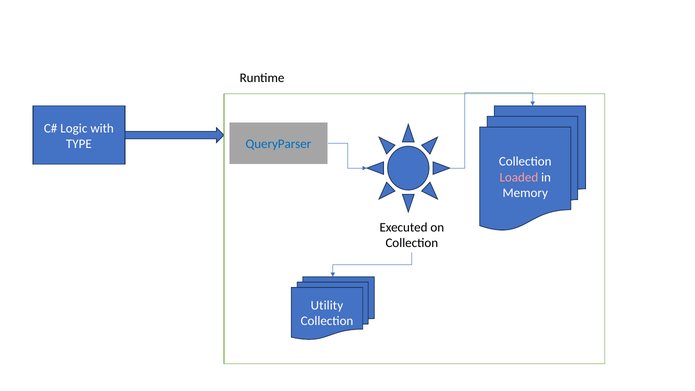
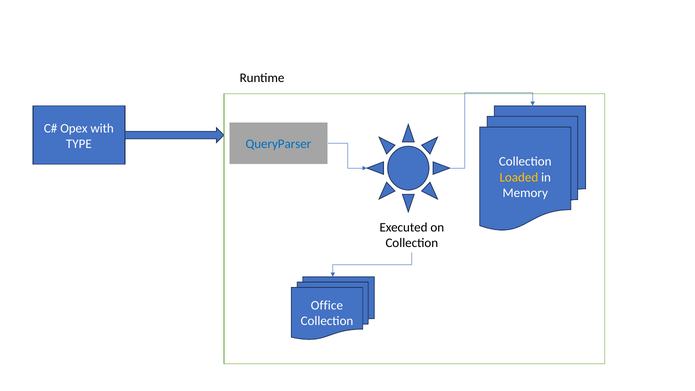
Logic: Logic -> Opex (74, 128)
Loaded colour: pink -> yellow (519, 177)
Utility: Utility -> Office (327, 305)
